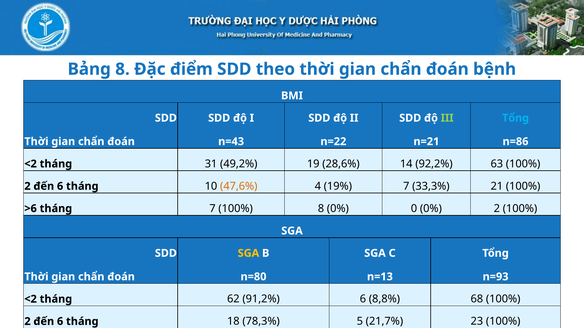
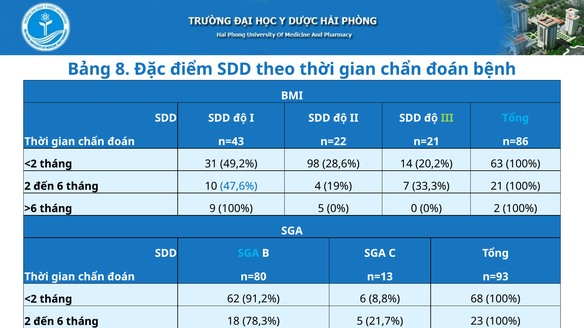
19: 19 -> 98 (313, 164)
92,2%: 92,2% -> 20,2% (434, 164)
47,6% colour: orange -> blue (239, 186)
7: 7 -> 9 (212, 209)
100% 8: 8 -> 5 (321, 209)
SGA colour: yellow -> light blue (248, 254)
